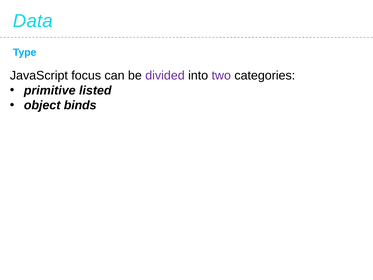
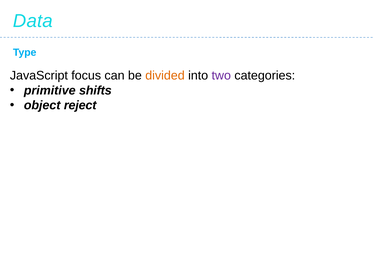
divided colour: purple -> orange (165, 75)
listed: listed -> shifts (95, 90)
binds: binds -> reject (80, 105)
